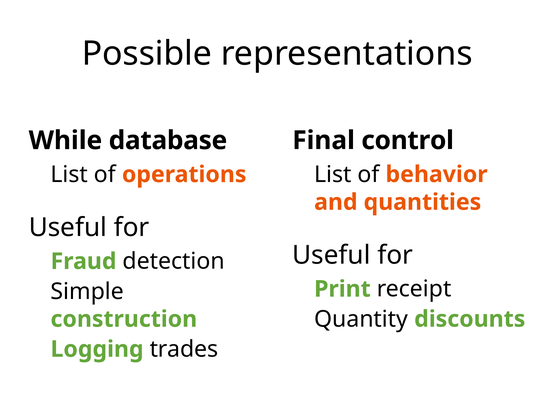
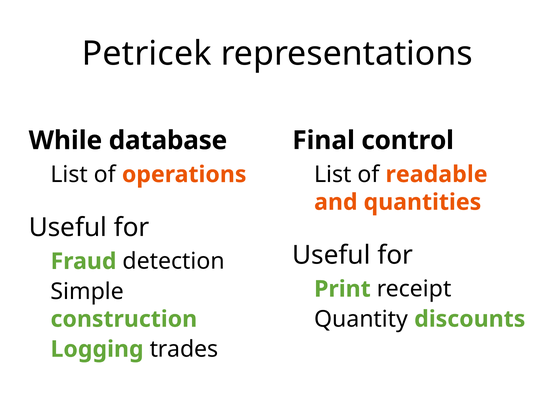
Possible: Possible -> Petricek (147, 54)
behavior: behavior -> readable (437, 175)
